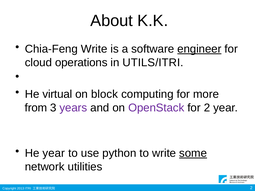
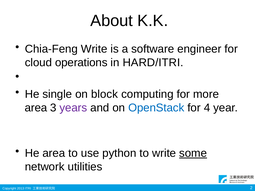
engineer underline: present -> none (199, 49)
UTILS/ITRI: UTILS/ITRI -> HARD/ITRI (153, 63)
virtual: virtual -> single (57, 94)
from: from -> area (36, 108)
OpenStack colour: purple -> blue (156, 108)
for 2: 2 -> 4 (207, 108)
He year: year -> area (54, 153)
